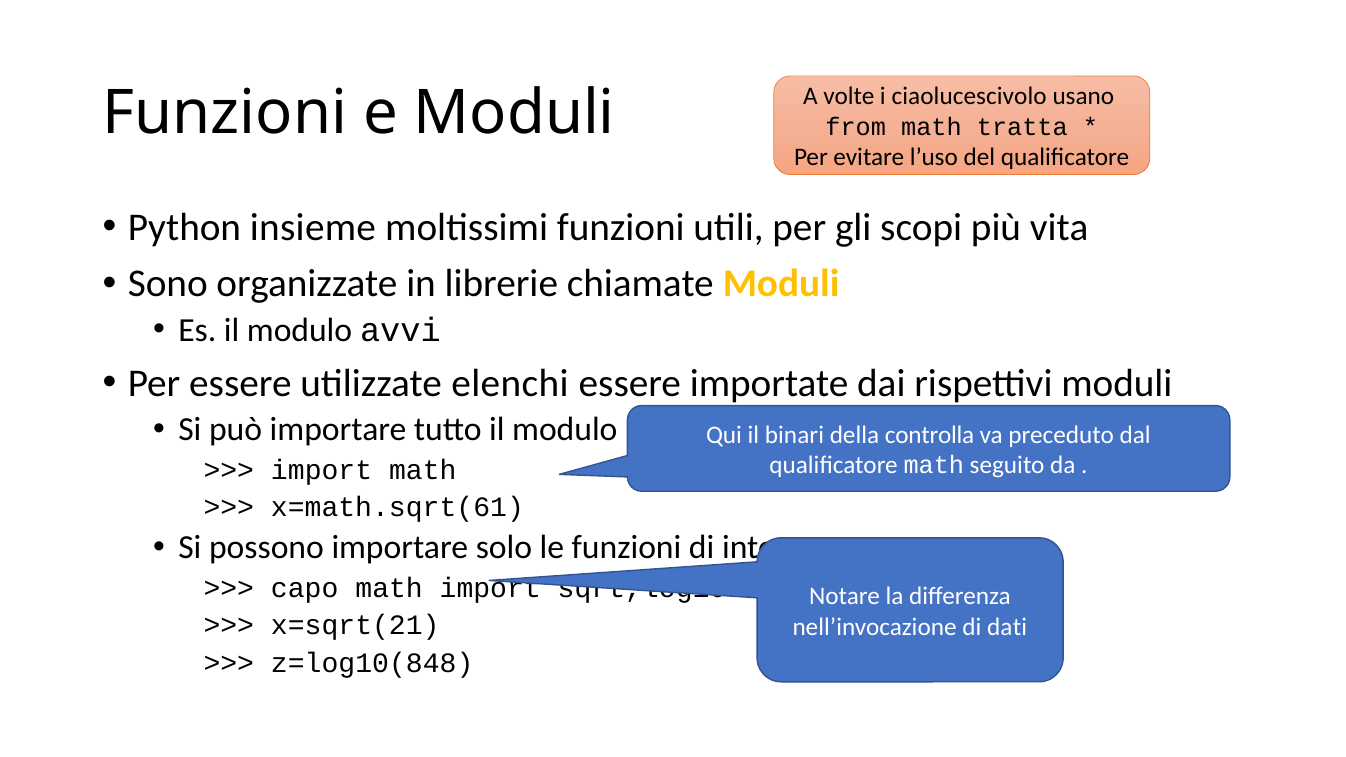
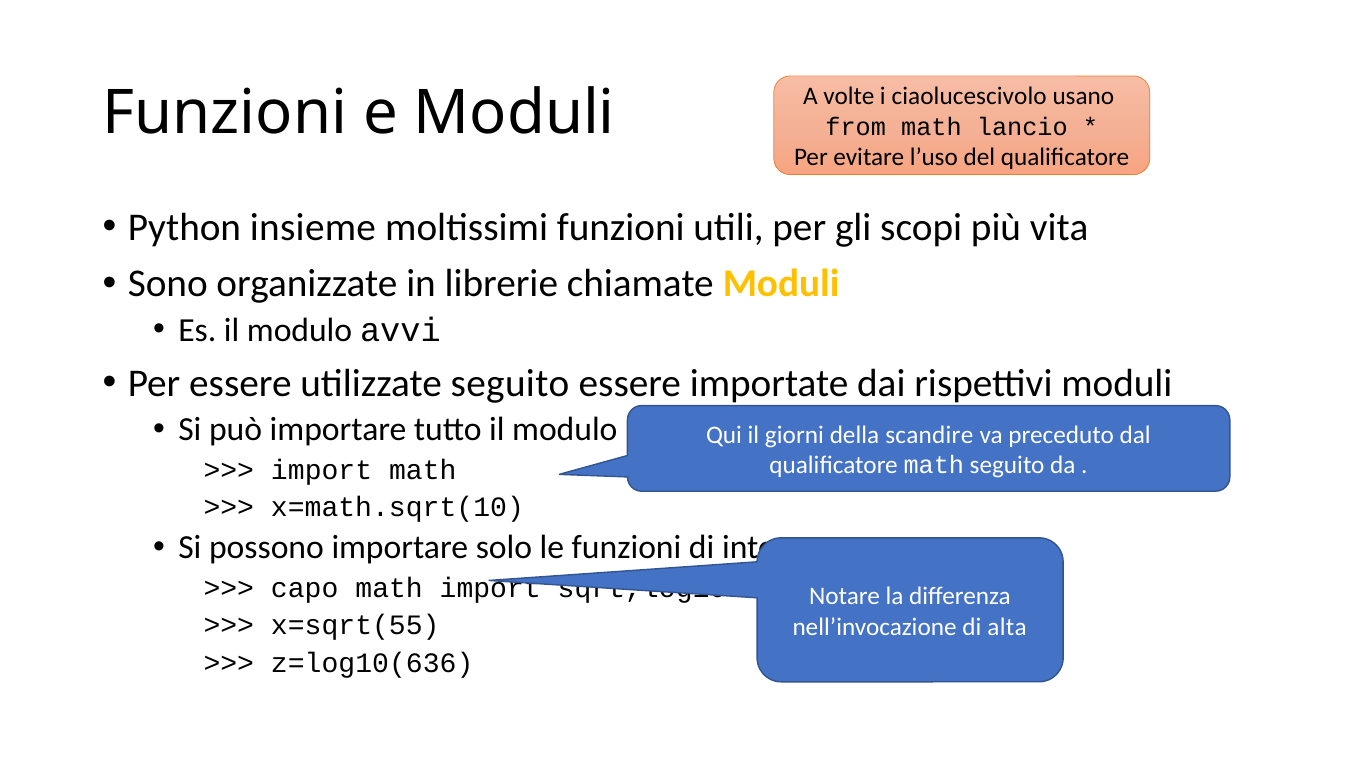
tratta: tratta -> lancio (1022, 127)
utilizzate elenchi: elenchi -> seguito (510, 384)
binari: binari -> giorni (794, 435)
controlla: controlla -> scandire (929, 435)
x=math.sqrt(61: x=math.sqrt(61 -> x=math.sqrt(10 (397, 508)
x=sqrt(21: x=sqrt(21 -> x=sqrt(55 (355, 626)
dati: dati -> alta (1007, 627)
z=log10(848: z=log10(848 -> z=log10(636 (372, 663)
